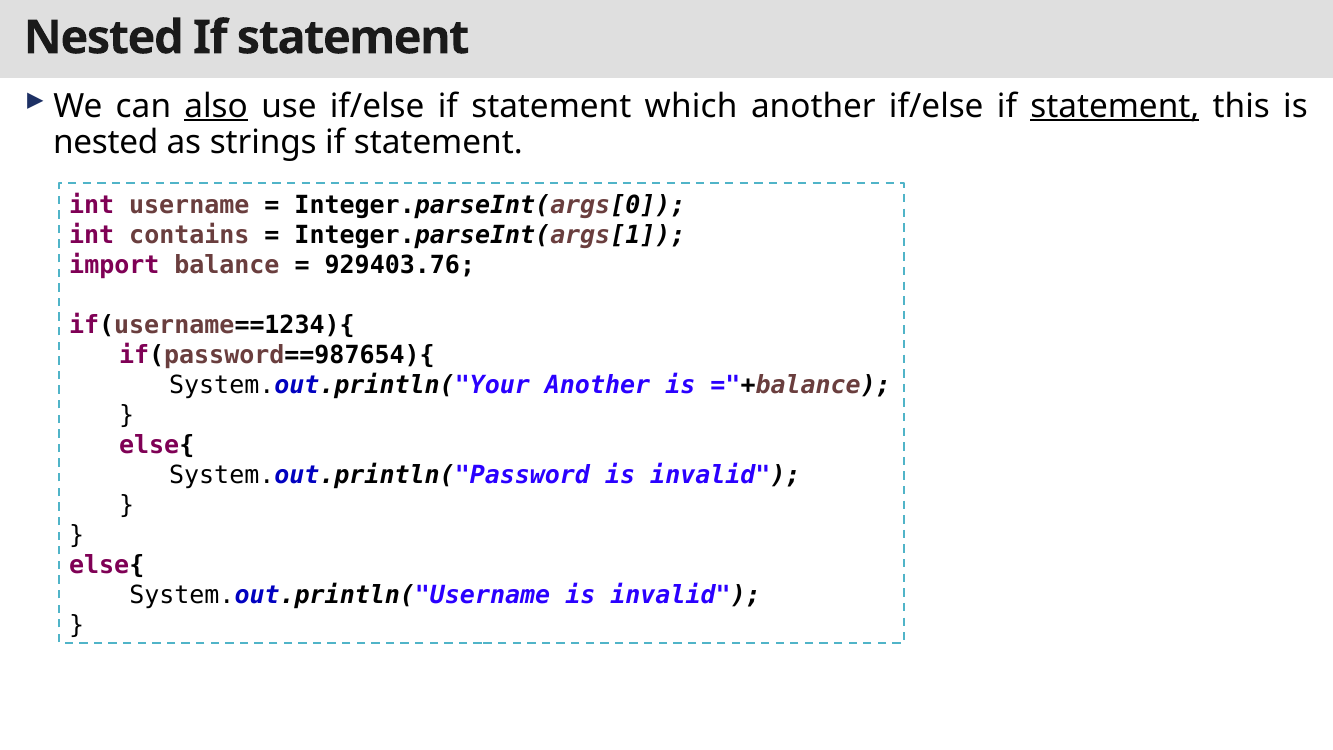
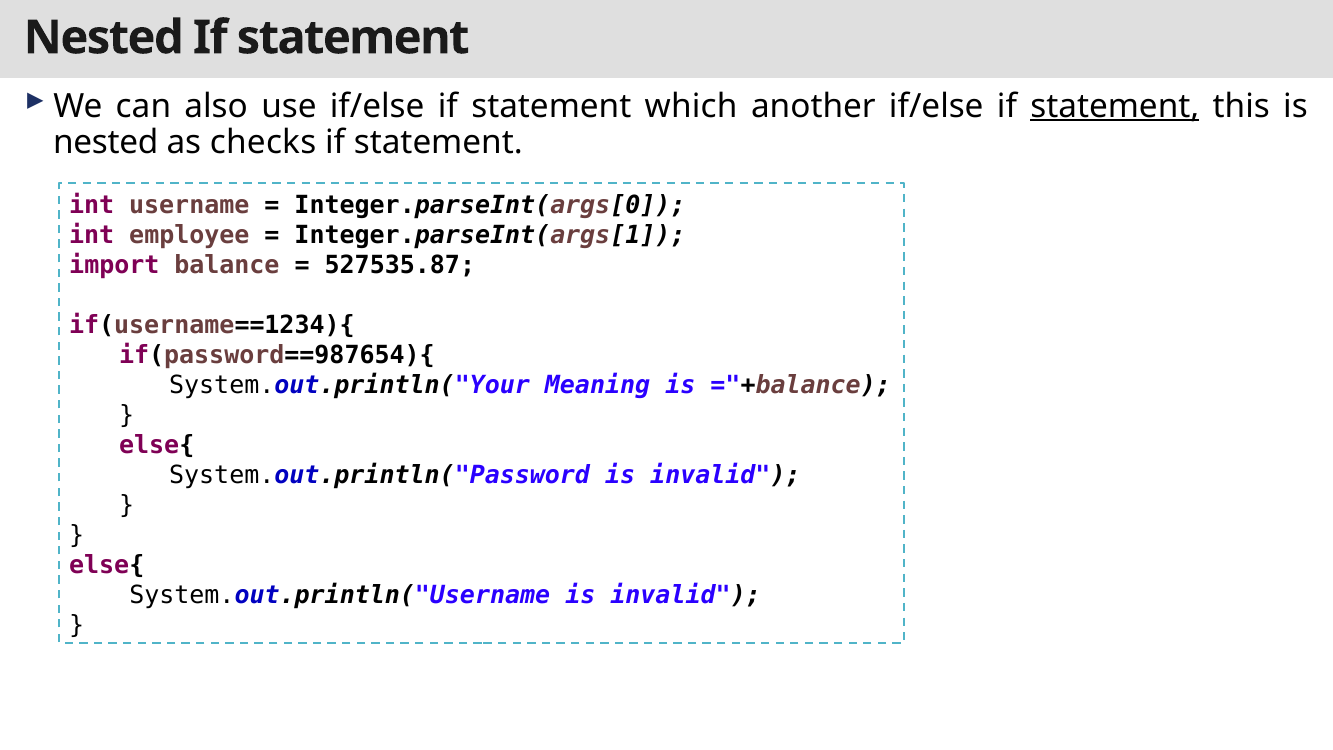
also underline: present -> none (216, 106)
strings: strings -> checks (263, 142)
contains: contains -> employee (189, 235)
929403.76: 929403.76 -> 527535.87 (400, 265)
System.out.println("Your Another: Another -> Meaning (598, 385)
